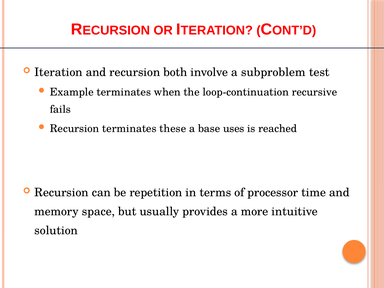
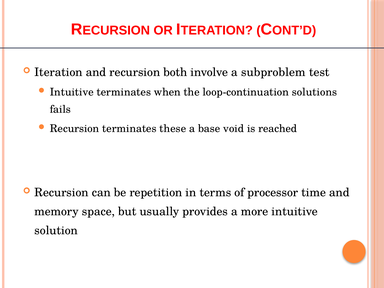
Example: Example -> Intuitive (72, 92)
recursive: recursive -> solutions (314, 92)
uses: uses -> void (234, 129)
